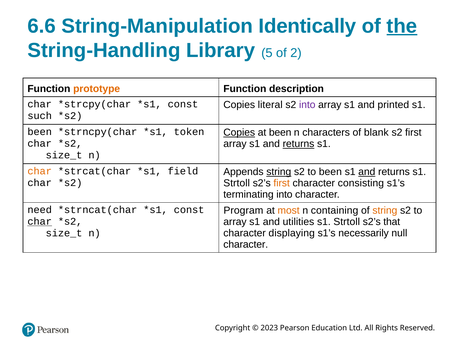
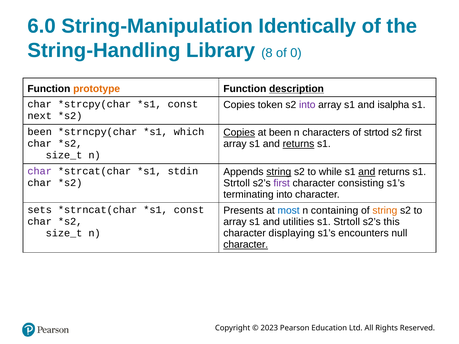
6.6: 6.6 -> 6.0 (42, 26)
the underline: present -> none (402, 26)
5: 5 -> 8 (267, 53)
2: 2 -> 0 (296, 53)
description underline: none -> present (296, 89)
literal: literal -> token (270, 105)
printed: printed -> isalpha (393, 105)
such: such -> next (40, 116)
blank: blank -> strtod (376, 133)
token: token -> which (189, 132)
to been: been -> while (330, 172)
char colour: orange -> purple (40, 171)
field: field -> stdin (183, 171)
first colour: orange -> purple (282, 183)
Program: Program -> Presents (243, 211)
most colour: orange -> blue (289, 211)
need: need -> sets (40, 210)
that: that -> this (392, 222)
char underline: present -> none (40, 222)
necessarily: necessarily -> encounters (364, 233)
character underline: none -> present (246, 245)
